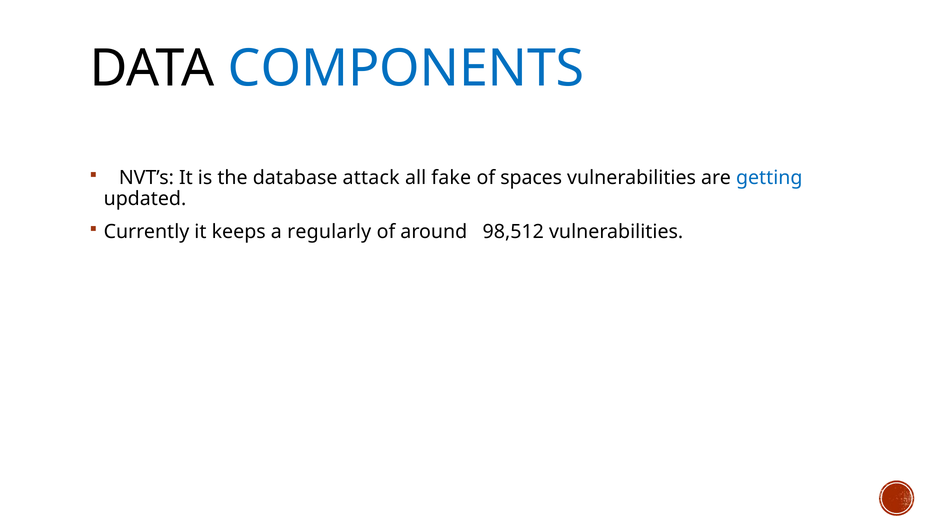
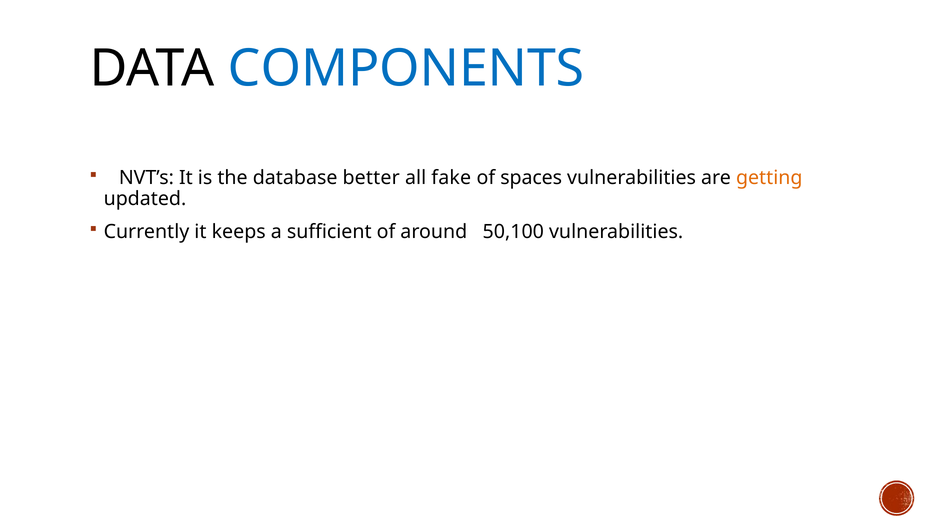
attack: attack -> better (371, 178)
getting colour: blue -> orange (769, 178)
regularly: regularly -> sufficient (329, 232)
98,512: 98,512 -> 50,100 (513, 232)
